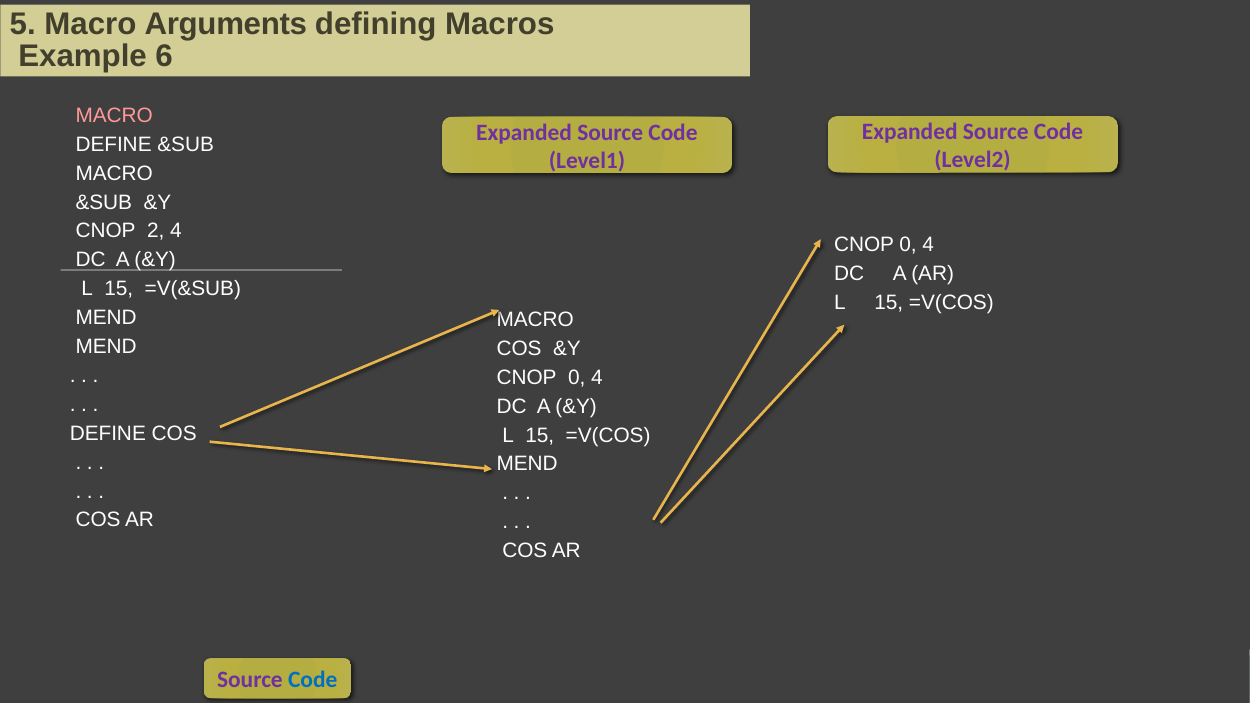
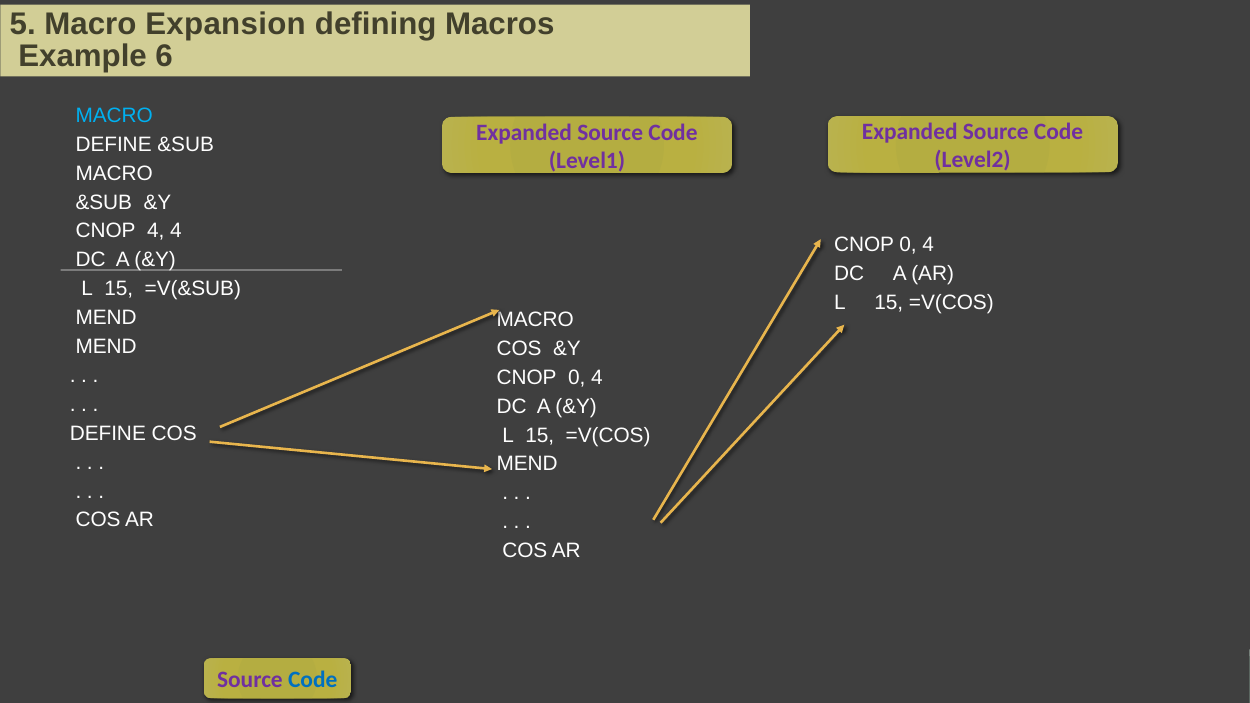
Arguments: Arguments -> Expansion (226, 24)
MACRO colour: pink -> light blue (114, 116)
CNOP 2: 2 -> 4 (156, 231)
